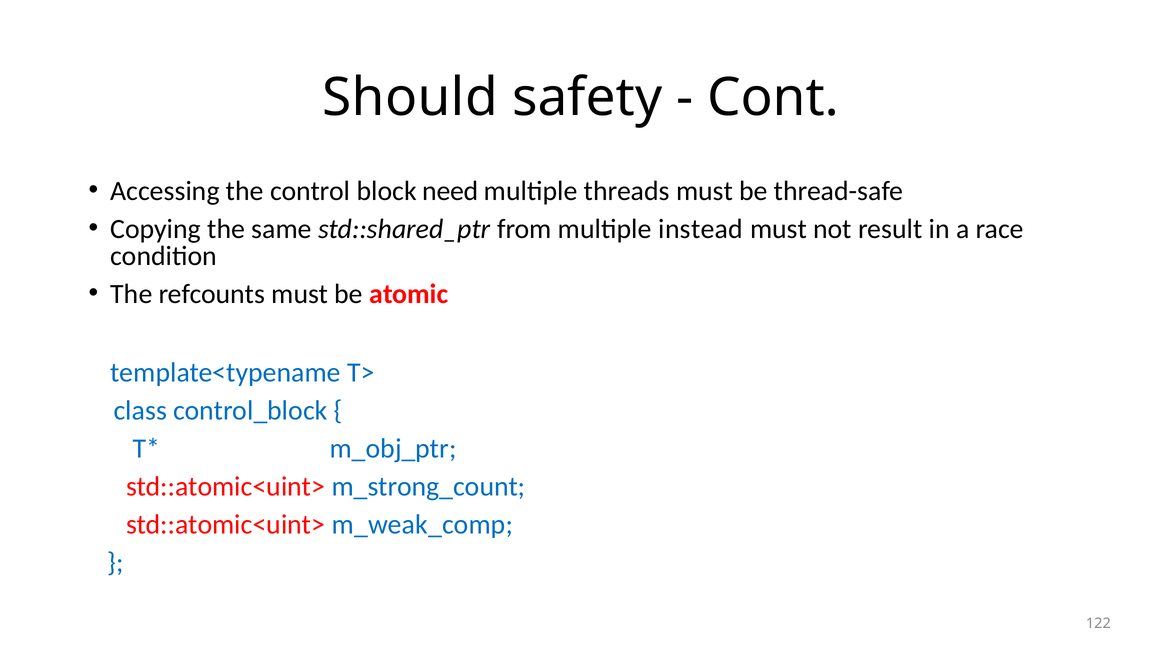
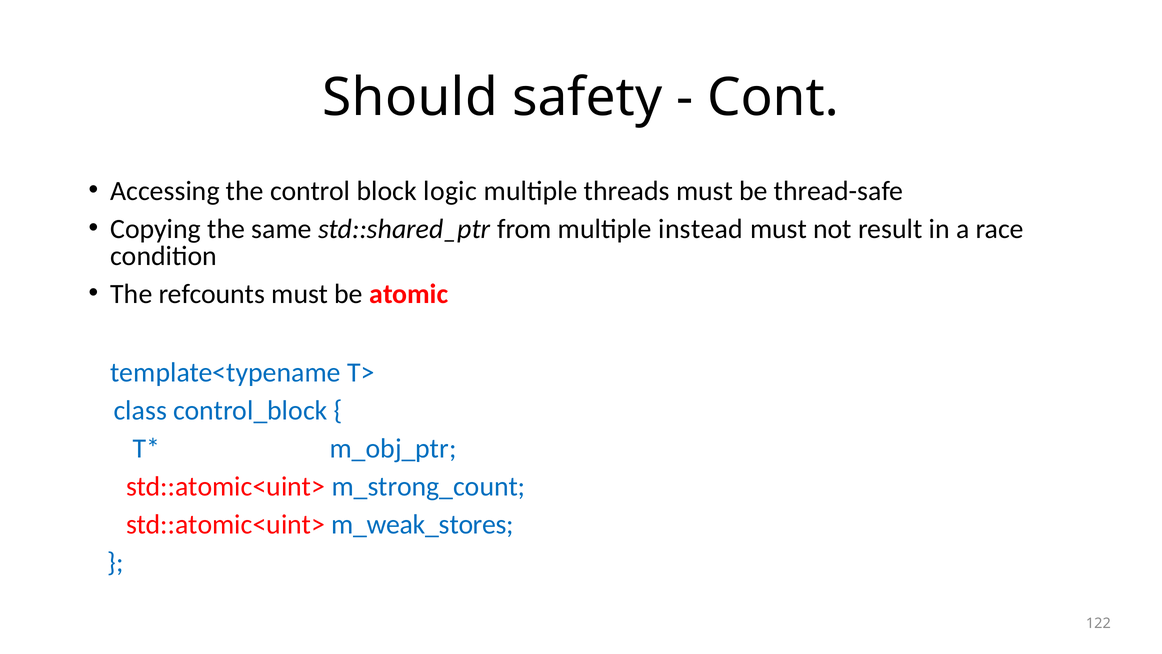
need: need -> logic (450, 191)
m_weak_comp: m_weak_comp -> m_weak_stores (423, 524)
